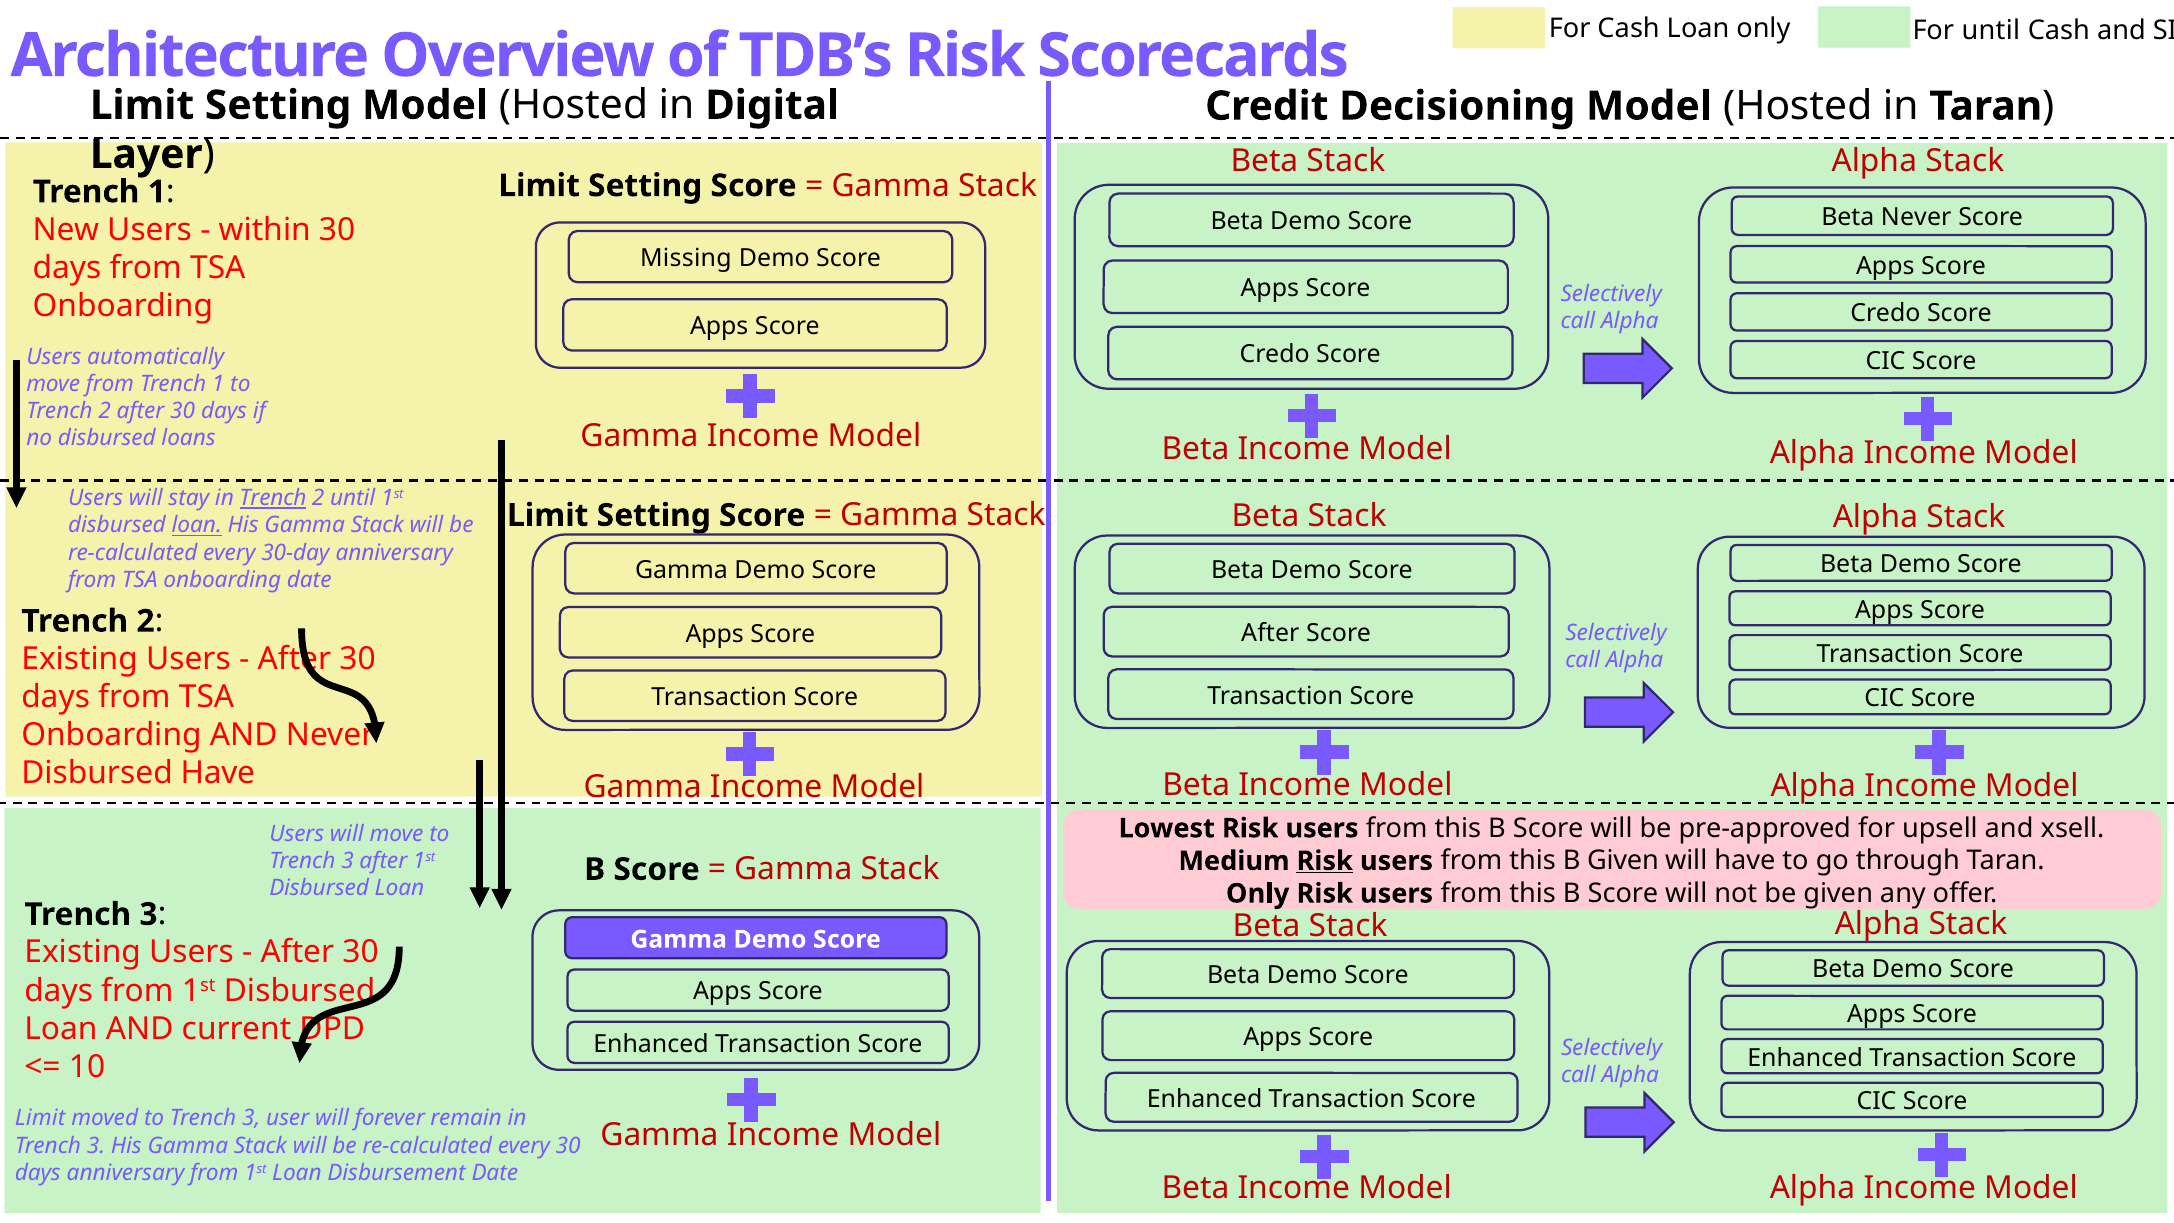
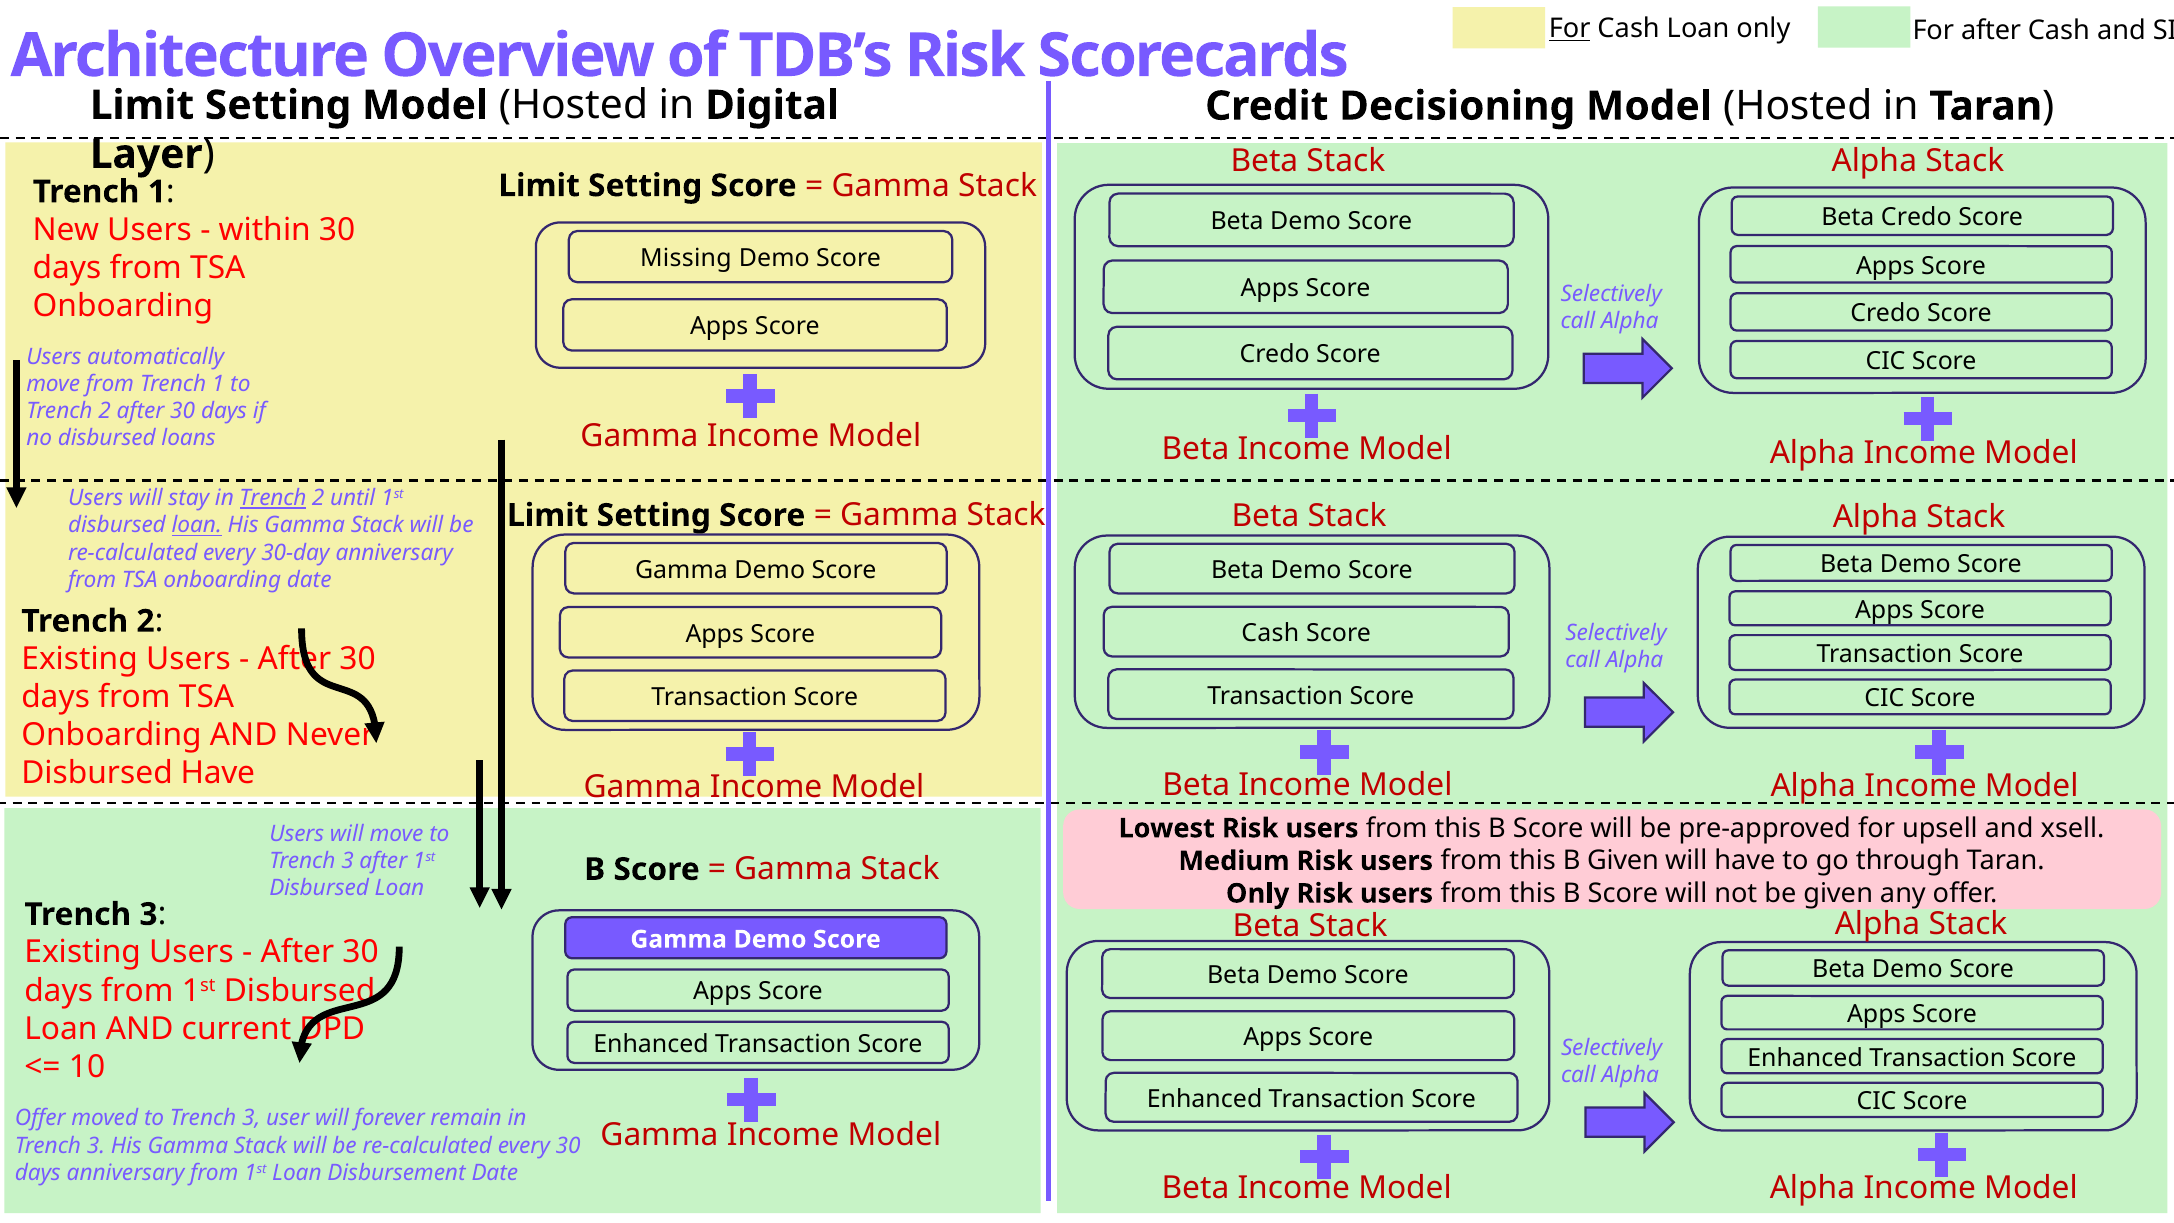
For underline: none -> present (1570, 29)
For until: until -> after (1991, 30)
Beta Never: Never -> Credo (1916, 217)
After: After -> Cash (1270, 633)
Risk underline: present -> none (1325, 861)
Limit: Limit -> Offer (40, 1118)
